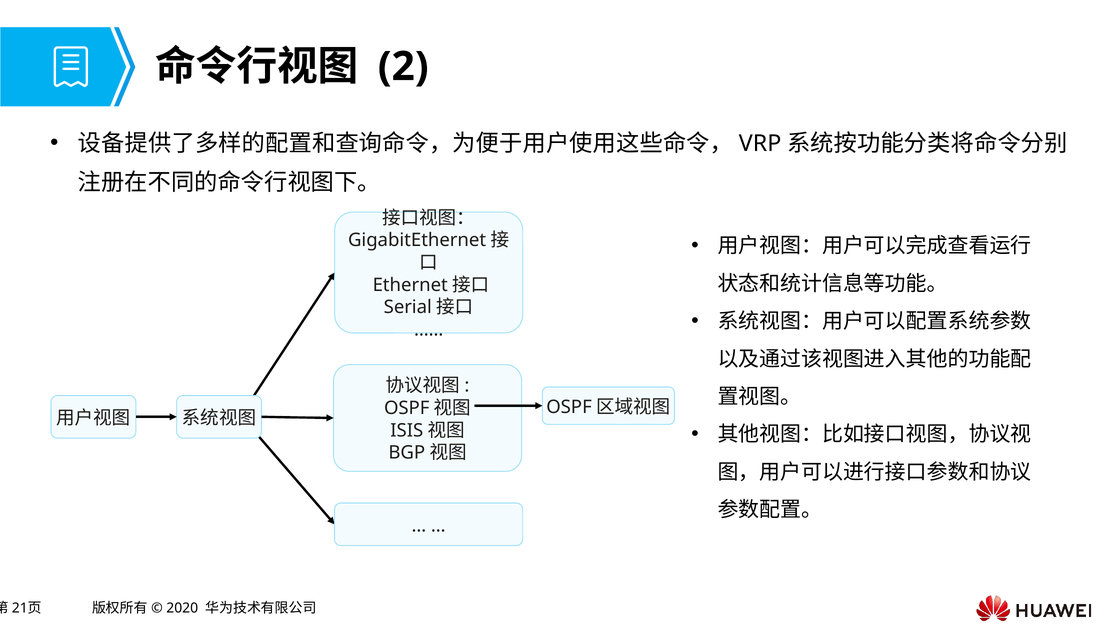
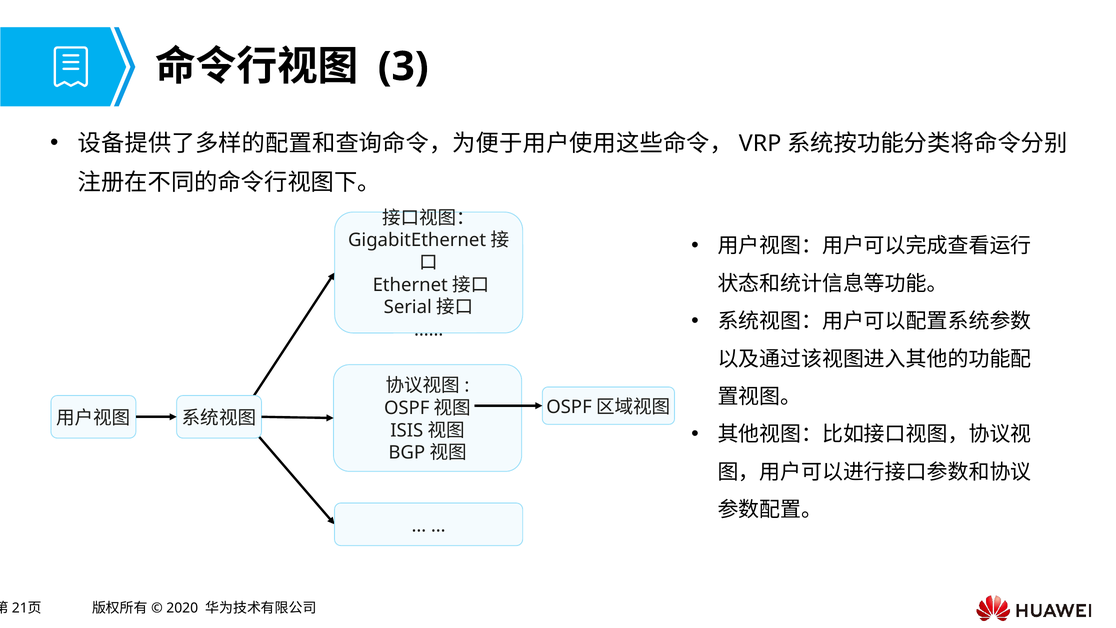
2: 2 -> 3 (403, 67)
